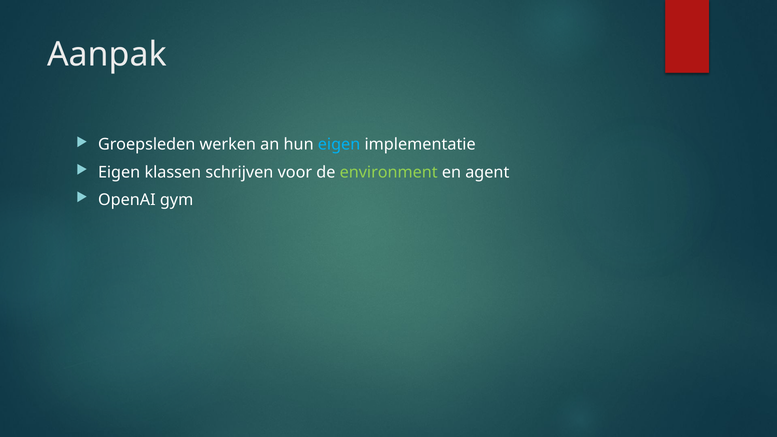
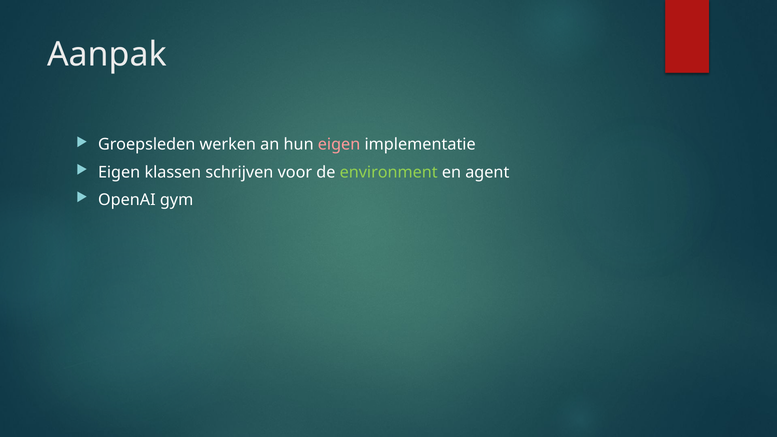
eigen colour: light blue -> pink (339, 145)
